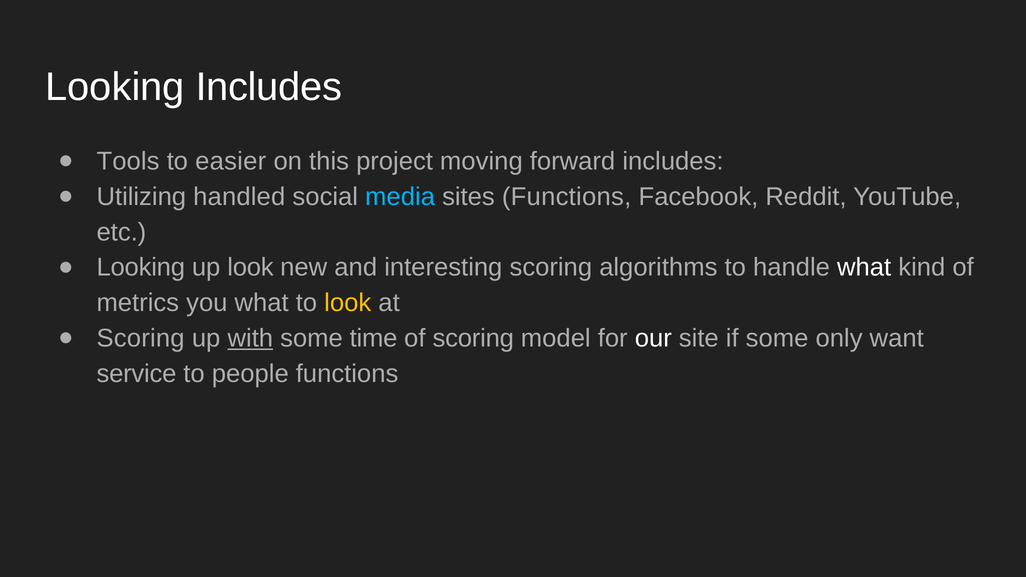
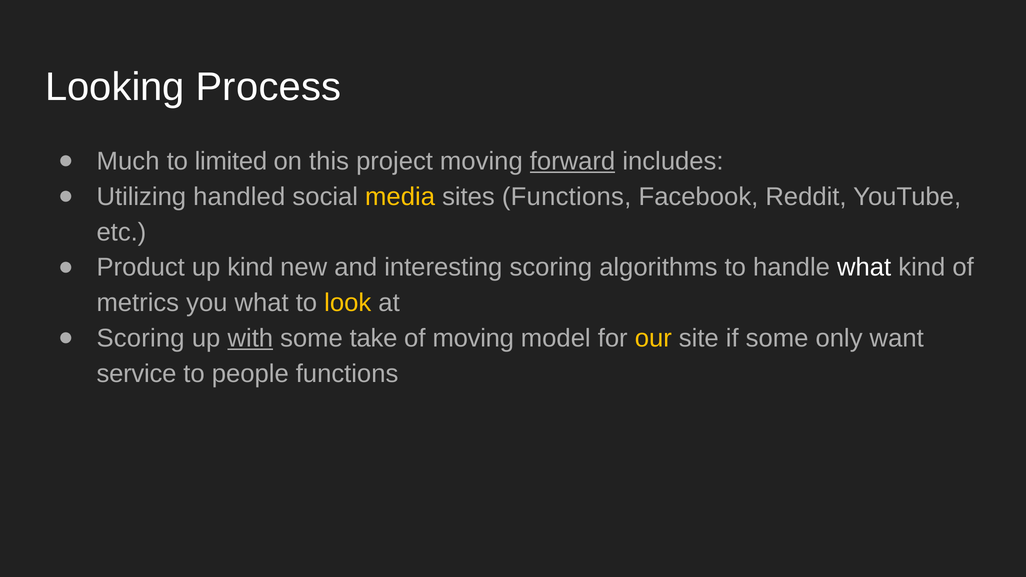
Looking Includes: Includes -> Process (269, 87)
Tools: Tools -> Much (128, 161)
easier: easier -> limited (231, 161)
forward underline: none -> present (573, 161)
media colour: light blue -> yellow (400, 197)
Looking: Looking -> Product (141, 268)
up look: look -> kind (250, 268)
time: time -> take (374, 338)
of scoring: scoring -> moving (473, 338)
our colour: white -> yellow (653, 338)
